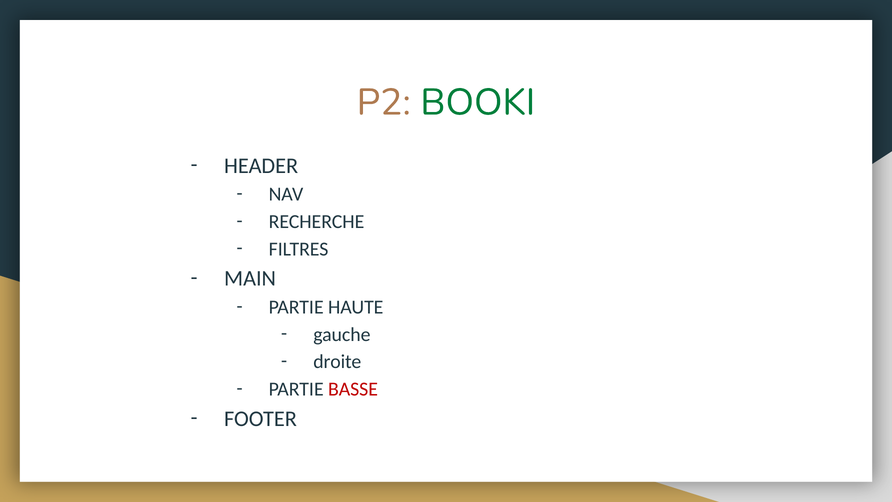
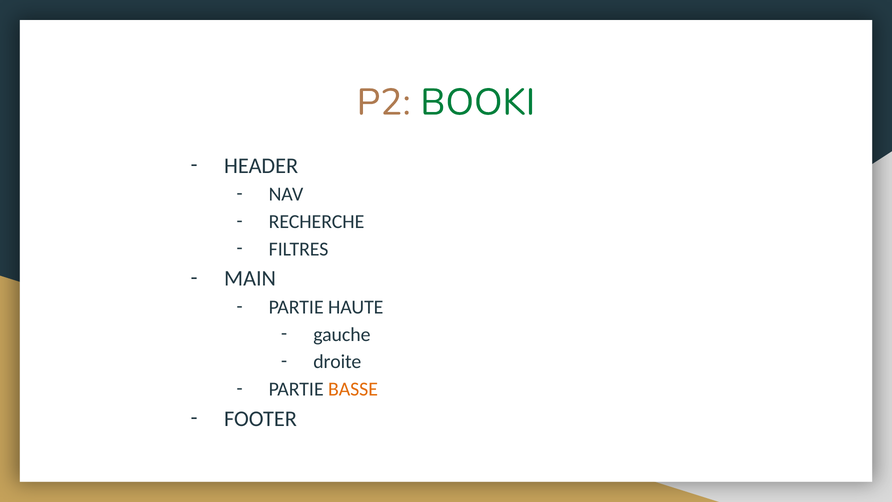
BASSE colour: red -> orange (353, 389)
